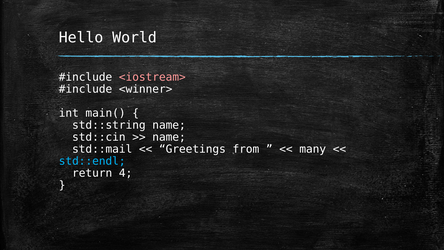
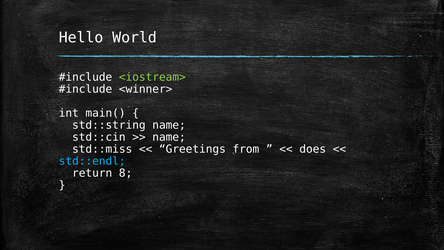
<iostream> colour: pink -> light green (152, 77)
std::mail: std::mail -> std::miss (102, 149)
many: many -> does (313, 149)
4: 4 -> 8 (126, 173)
